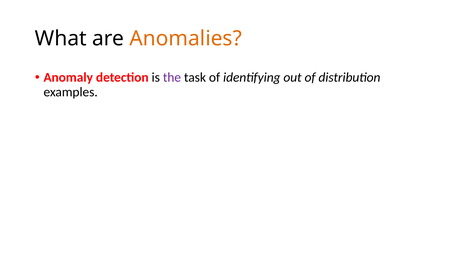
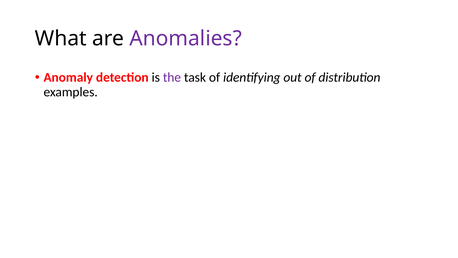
Anomalies colour: orange -> purple (186, 38)
